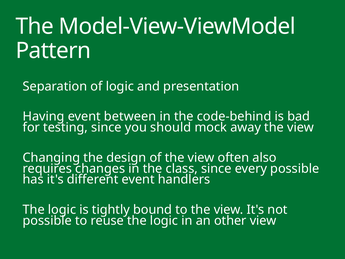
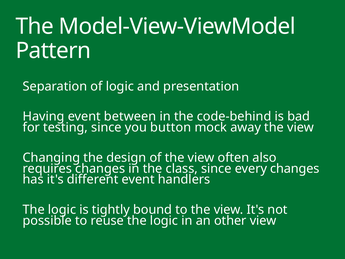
should: should -> button (171, 127)
every possible: possible -> changes (295, 168)
